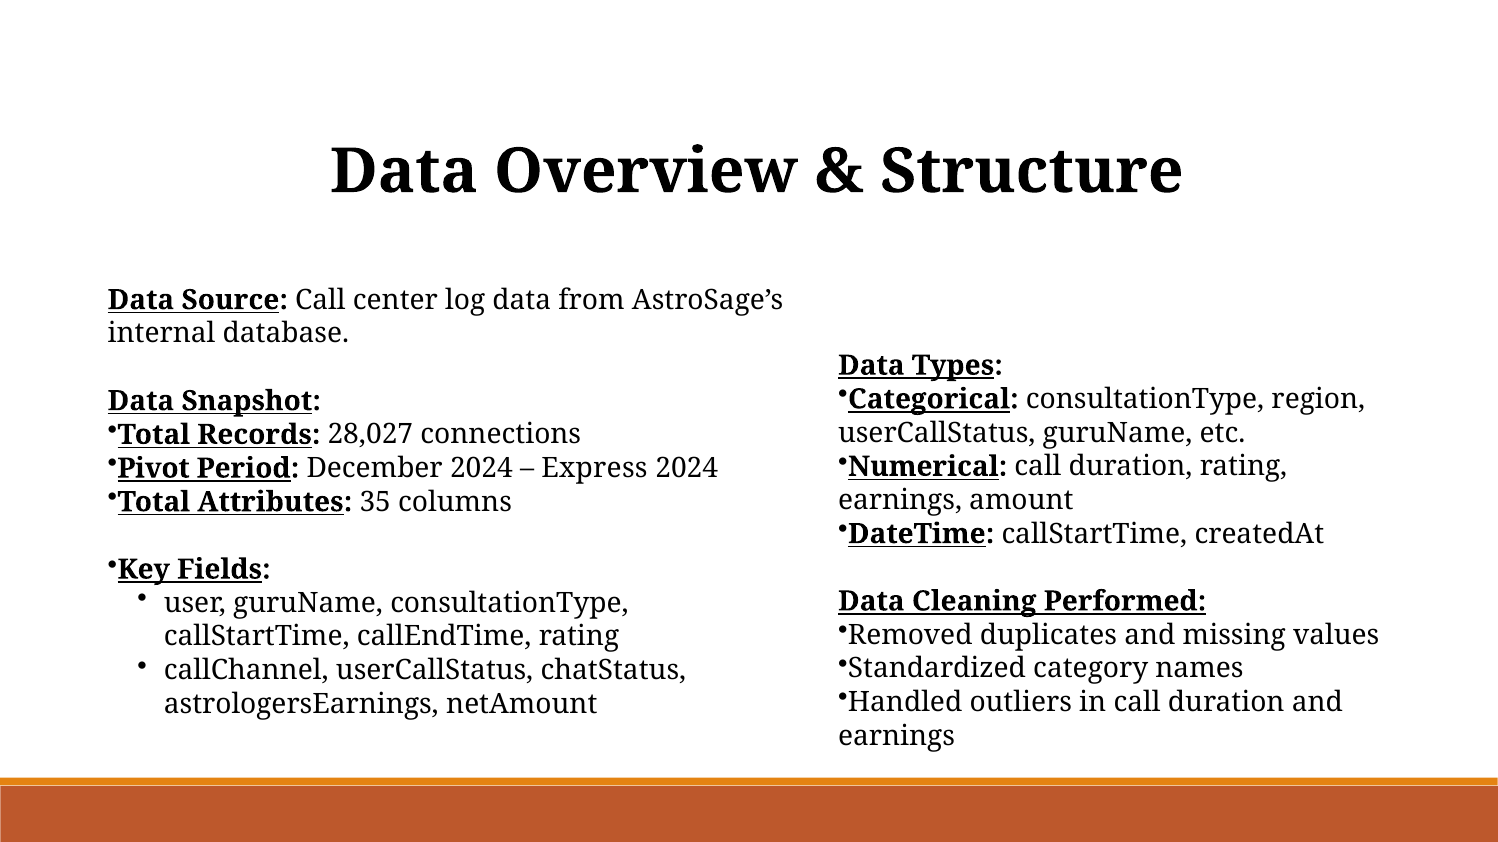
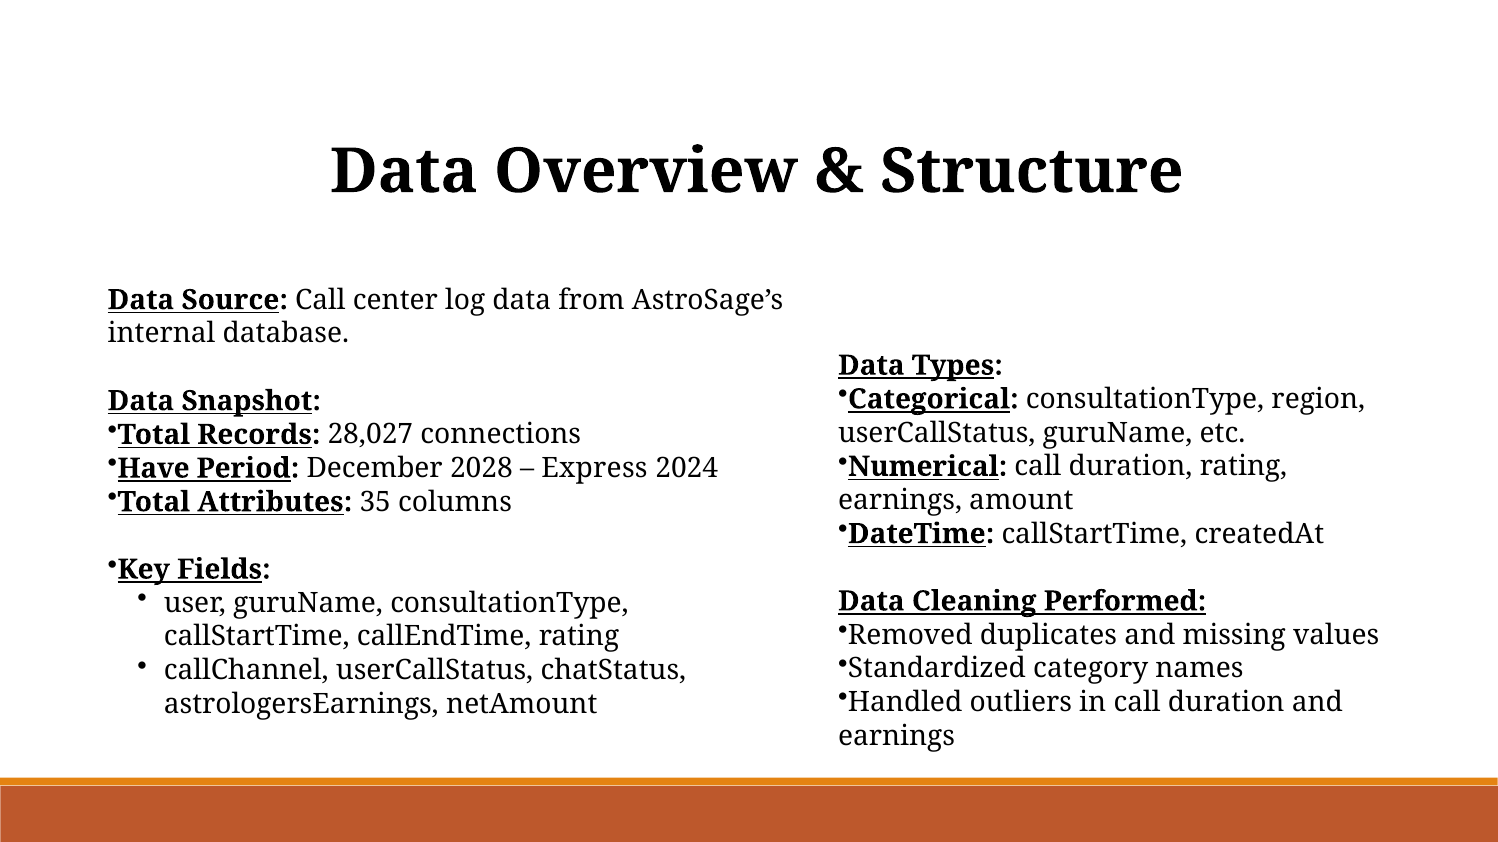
Pivot: Pivot -> Have (154, 469)
December 2024: 2024 -> 2028 (481, 469)
